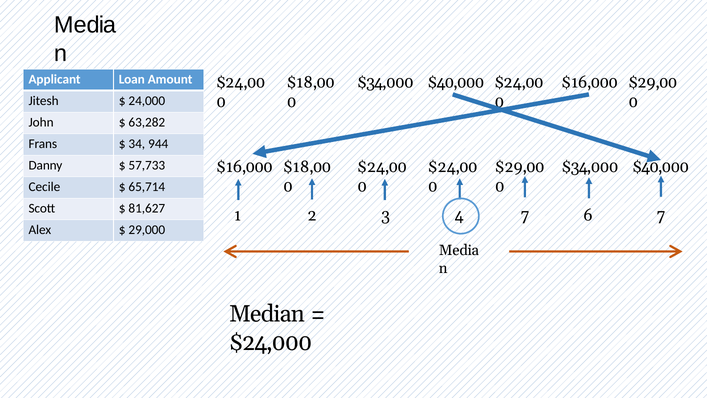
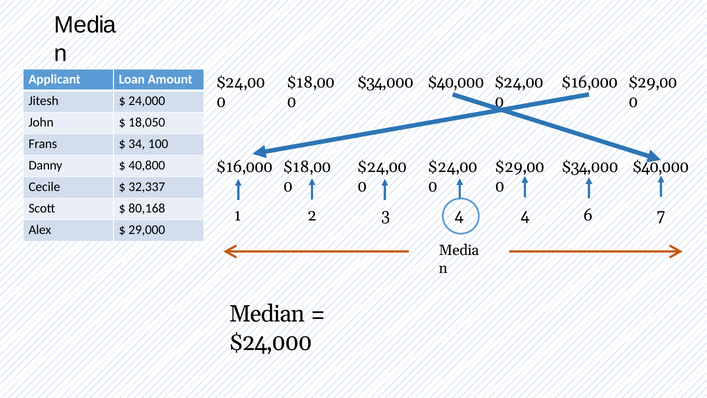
63,282: 63,282 -> 18,050 (147, 122)
944: 944 -> 100 (158, 144)
57,733: 57,733 -> 40,800 (147, 165)
65,714: 65,714 -> 32,337 (147, 187)
81,627: 81,627 -> 80,168 (147, 208)
4 7: 7 -> 4 (525, 215)
